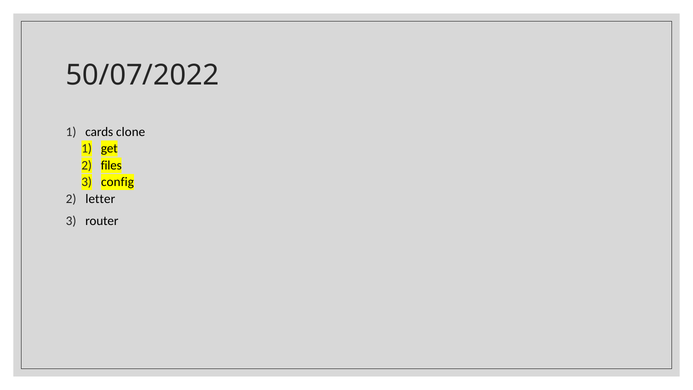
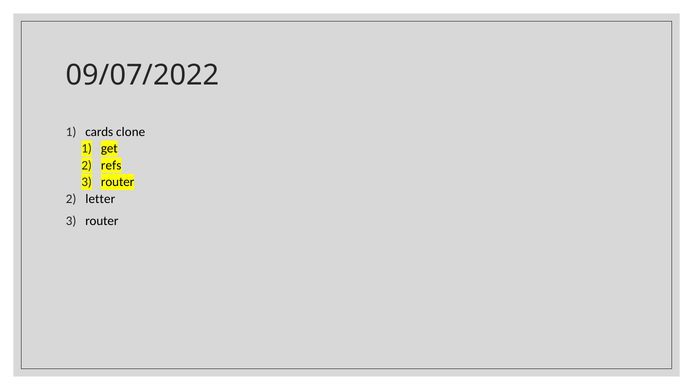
50/07/2022: 50/07/2022 -> 09/07/2022 (143, 75)
files: files -> refs (111, 165)
config: config -> router (118, 182)
